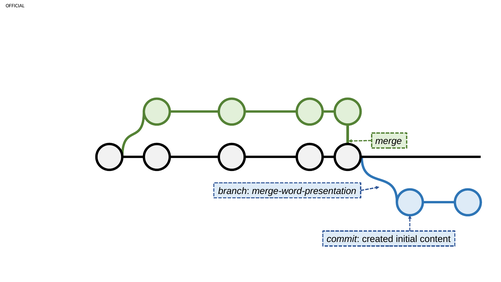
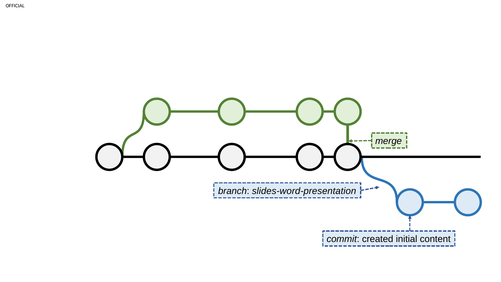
merge-word-presentation: merge-word-presentation -> slides-word-presentation (304, 191)
